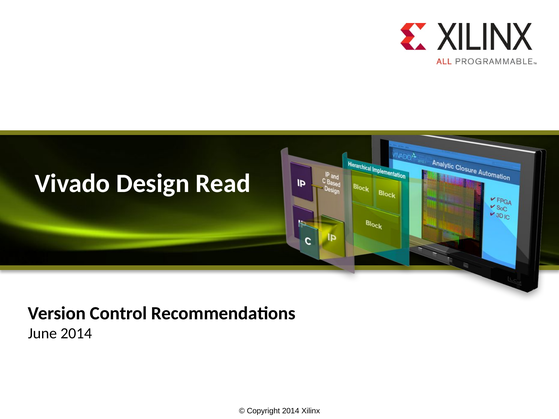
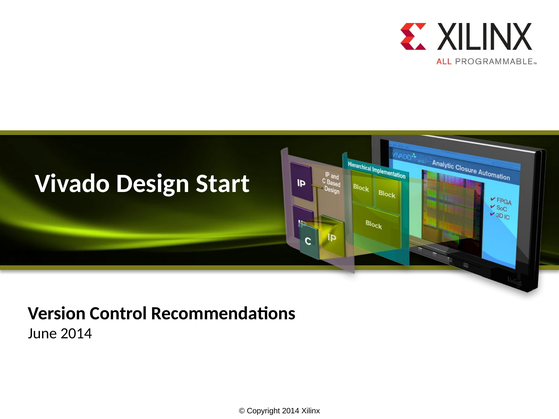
Read: Read -> Start (223, 183)
